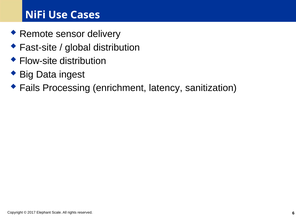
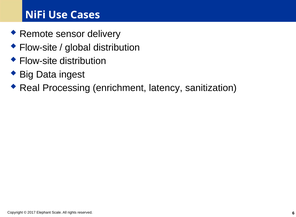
Fast-site: Fast-site -> Flow-site (38, 47)
Fails: Fails -> Real (30, 88)
